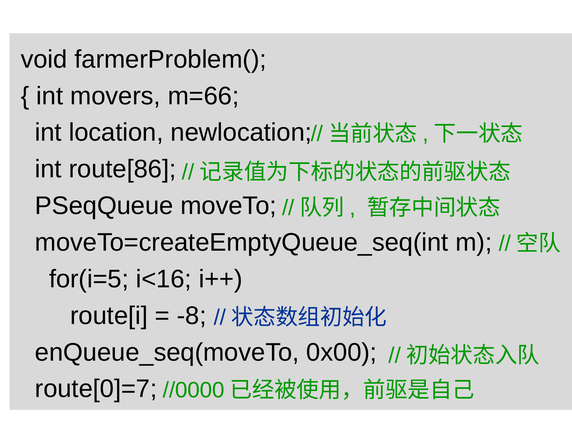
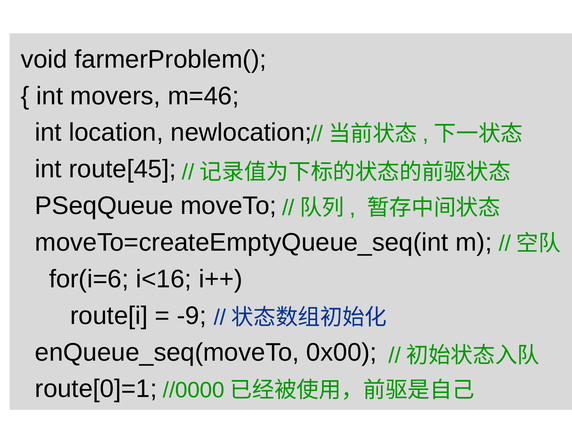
m=66: m=66 -> m=46 (203, 96)
route[86: route[86 -> route[45 (123, 169)
for(i=5: for(i=5 -> for(i=6 (89, 279)
-8: -8 -> -9 (192, 316)
route[0]=7: route[0]=7 -> route[0]=1 (96, 389)
